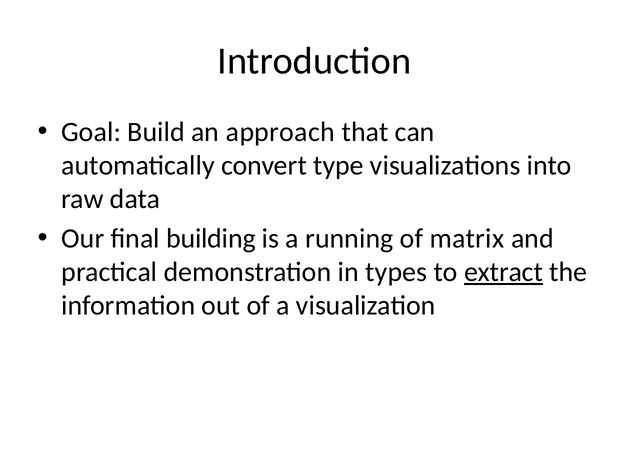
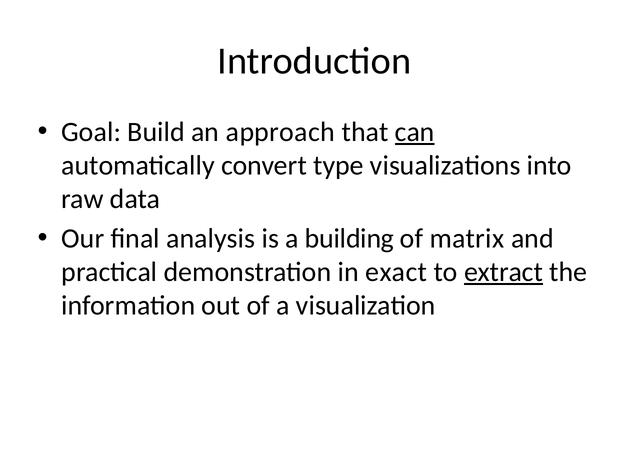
can underline: none -> present (415, 132)
building: building -> analysis (211, 238)
running: running -> building (350, 238)
types: types -> exact (396, 272)
